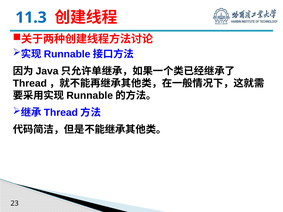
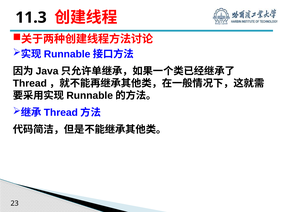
11.3 colour: blue -> black (31, 18)
